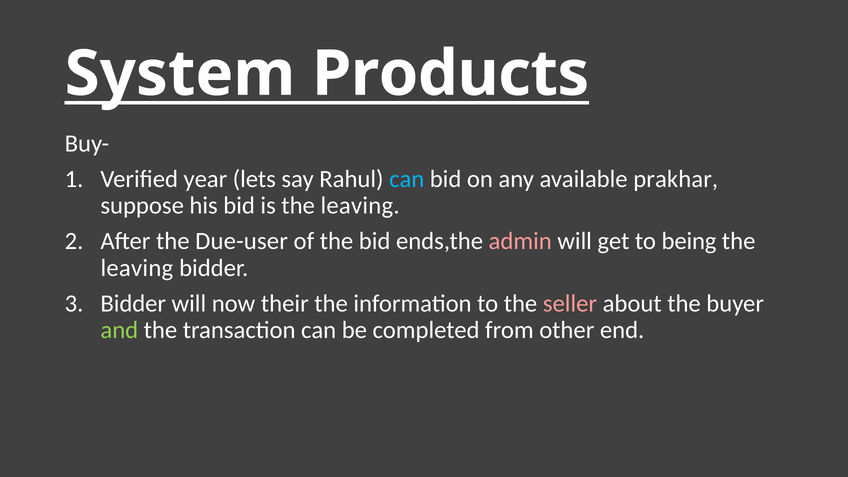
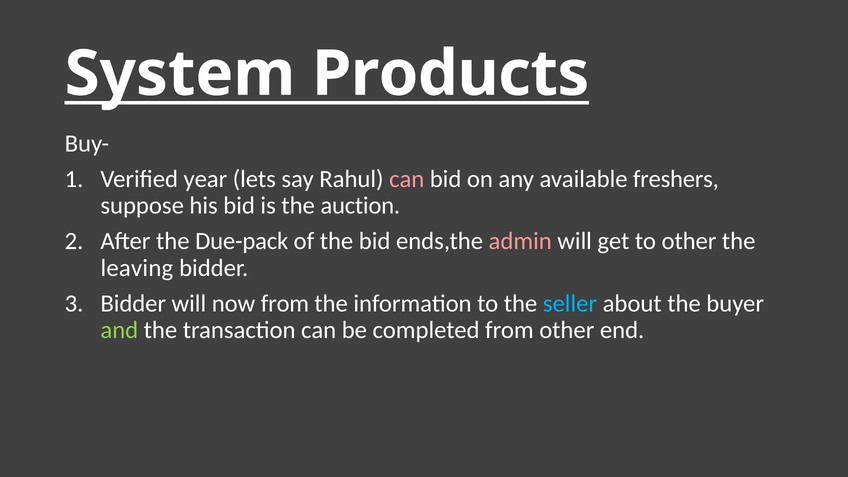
can colour: light blue -> pink (407, 179)
prakhar: prakhar -> freshers (676, 179)
is the leaving: leaving -> auction (360, 206)
Due-user: Due-user -> Due-pack (242, 241)
to being: being -> other (689, 241)
now their: their -> from (285, 303)
seller colour: pink -> light blue (570, 303)
